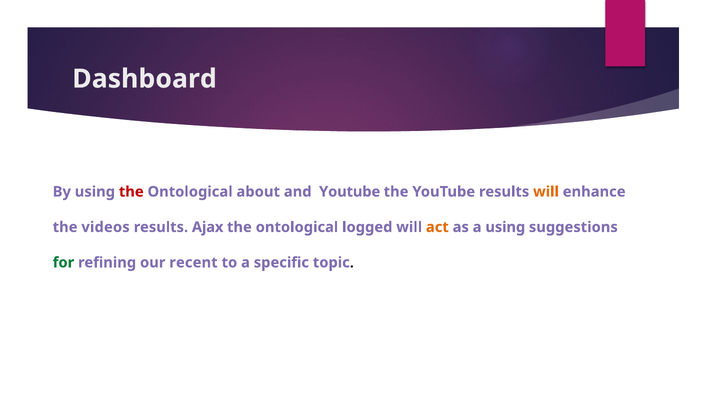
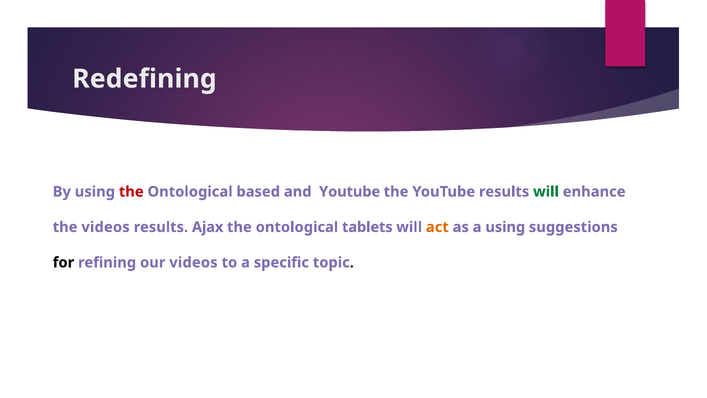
Dashboard: Dashboard -> Redefining (144, 79)
about: about -> based (258, 192)
will colour: orange -> green (546, 192)
logged: logged -> tablets (367, 227)
for colour: green -> black (63, 262)
our recent: recent -> videos (193, 262)
